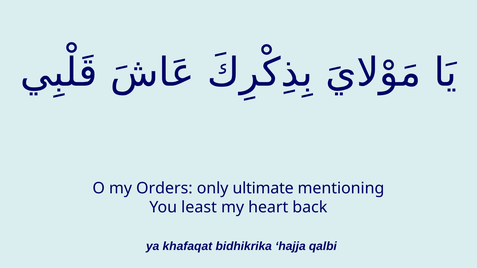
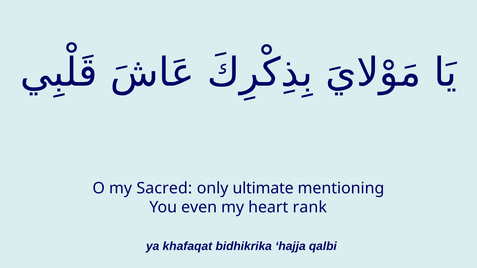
Orders: Orders -> Sacred (164, 188)
least: least -> even (199, 207)
back: back -> rank (310, 207)
